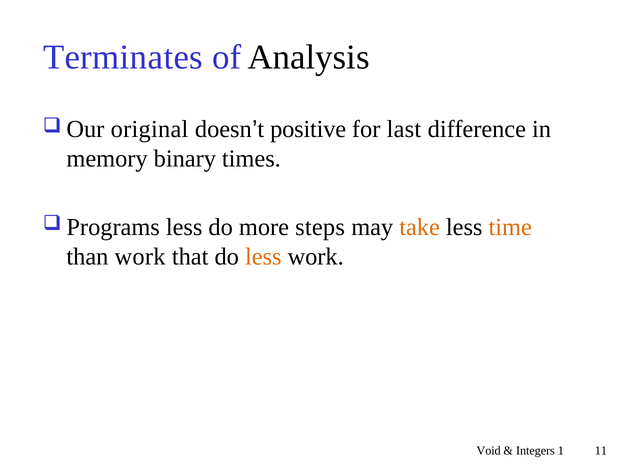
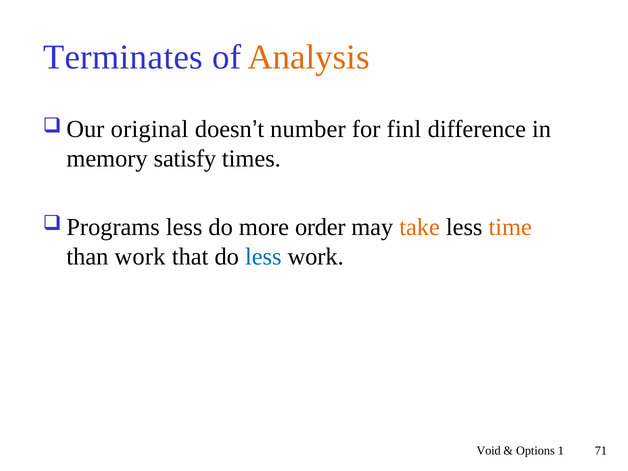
Analysis colour: black -> orange (309, 57)
positive: positive -> number (308, 129)
last: last -> finl (404, 129)
binary: binary -> satisfy (185, 159)
steps: steps -> order (320, 227)
less colour: orange -> blue (263, 256)
Integers: Integers -> Options (535, 451)
11: 11 -> 71 (601, 451)
